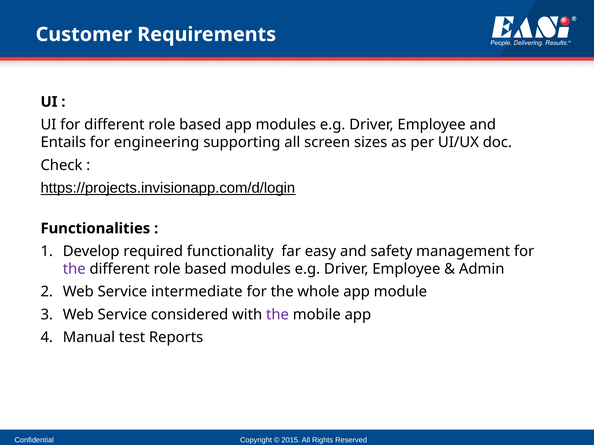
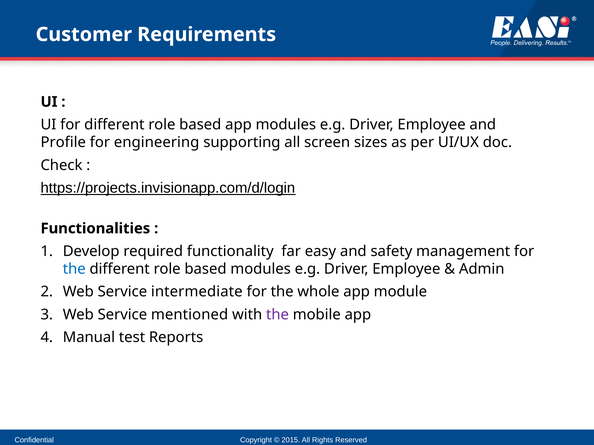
Entails: Entails -> Profile (63, 143)
the colour: purple -> blue (74, 269)
considered: considered -> mentioned (190, 315)
